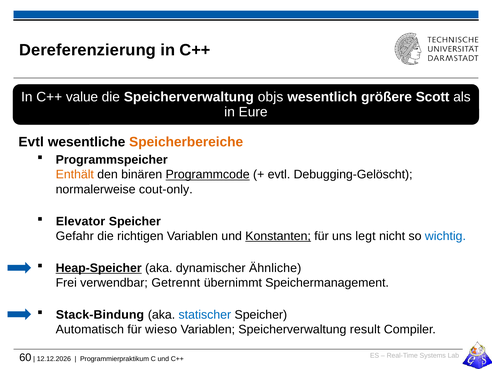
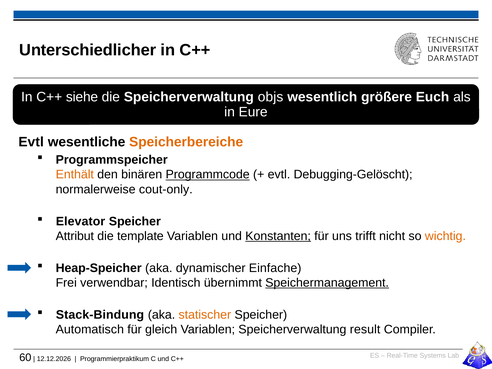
Dereferenzierung: Dereferenzierung -> Unterschiedlicher (88, 50)
value: value -> siehe (82, 97)
Scott: Scott -> Euch (433, 97)
Gefahr: Gefahr -> Attribut (75, 236)
richtigen: richtigen -> template (140, 236)
legt: legt -> trifft (366, 236)
wichtig colour: blue -> orange (445, 236)
Heap-Speicher underline: present -> none (99, 268)
Ähnliche: Ähnliche -> Einfache (275, 268)
Getrennt: Getrennt -> Identisch (176, 283)
Speichermanagement underline: none -> present (327, 283)
statischer colour: blue -> orange (205, 315)
wieso: wieso -> gleich (161, 330)
